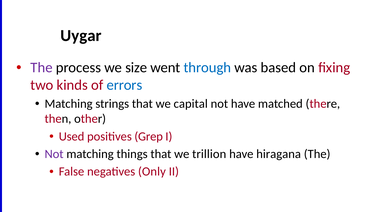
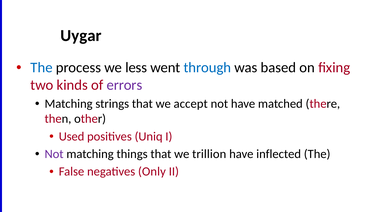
The colour: purple -> blue (42, 67)
size: size -> less (136, 67)
errors colour: blue -> purple (124, 85)
capital: capital -> accept (191, 104)
Grep: Grep -> Uniq (149, 136)
hiragana: hiragana -> inflected (279, 154)
